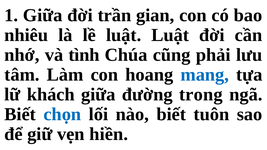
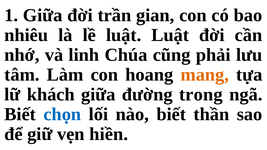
tình: tình -> linh (84, 55)
mang colour: blue -> orange (205, 75)
tuôn: tuôn -> thần (211, 114)
